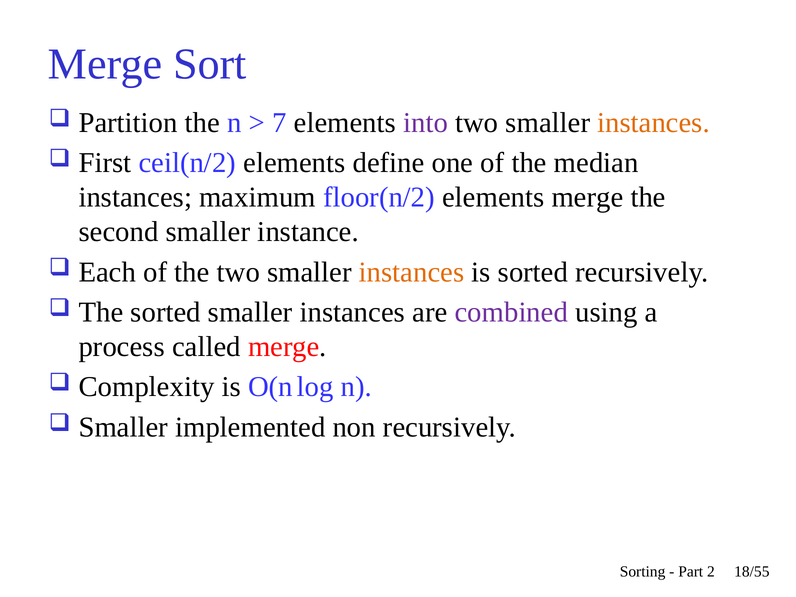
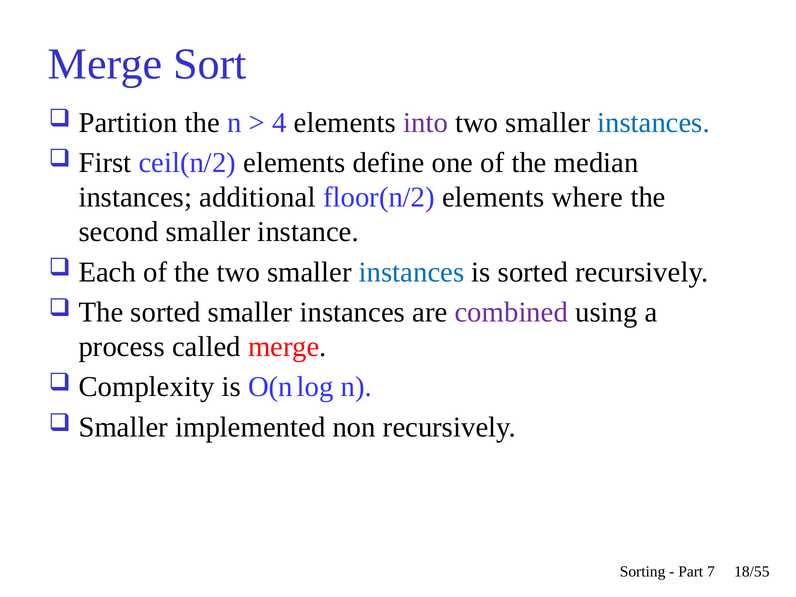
7: 7 -> 4 (280, 123)
instances colour: orange -> blue (654, 123)
maximum: maximum -> additional (257, 197)
elements merge: merge -> where (587, 197)
instances colour: orange -> blue (412, 272)
2: 2 -> 7 (711, 572)
